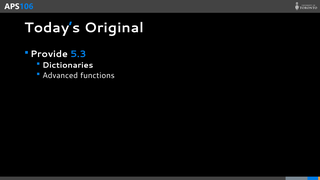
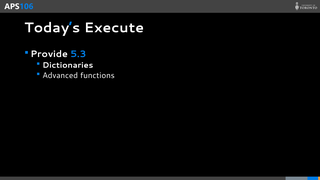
Original: Original -> Execute (114, 28)
